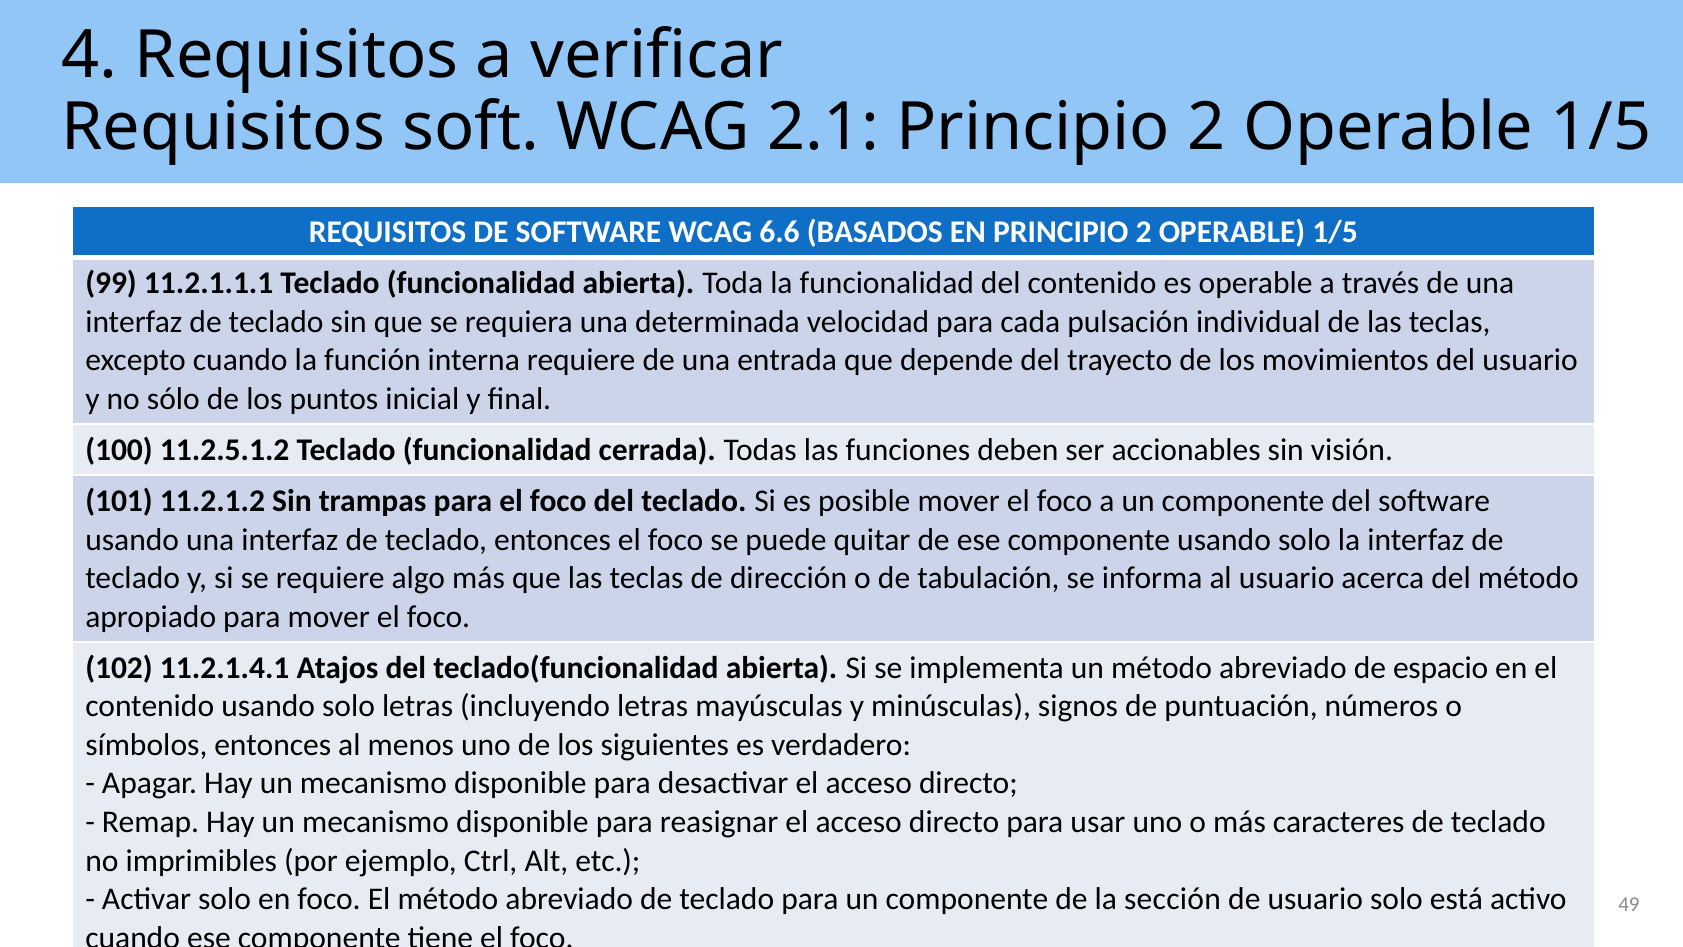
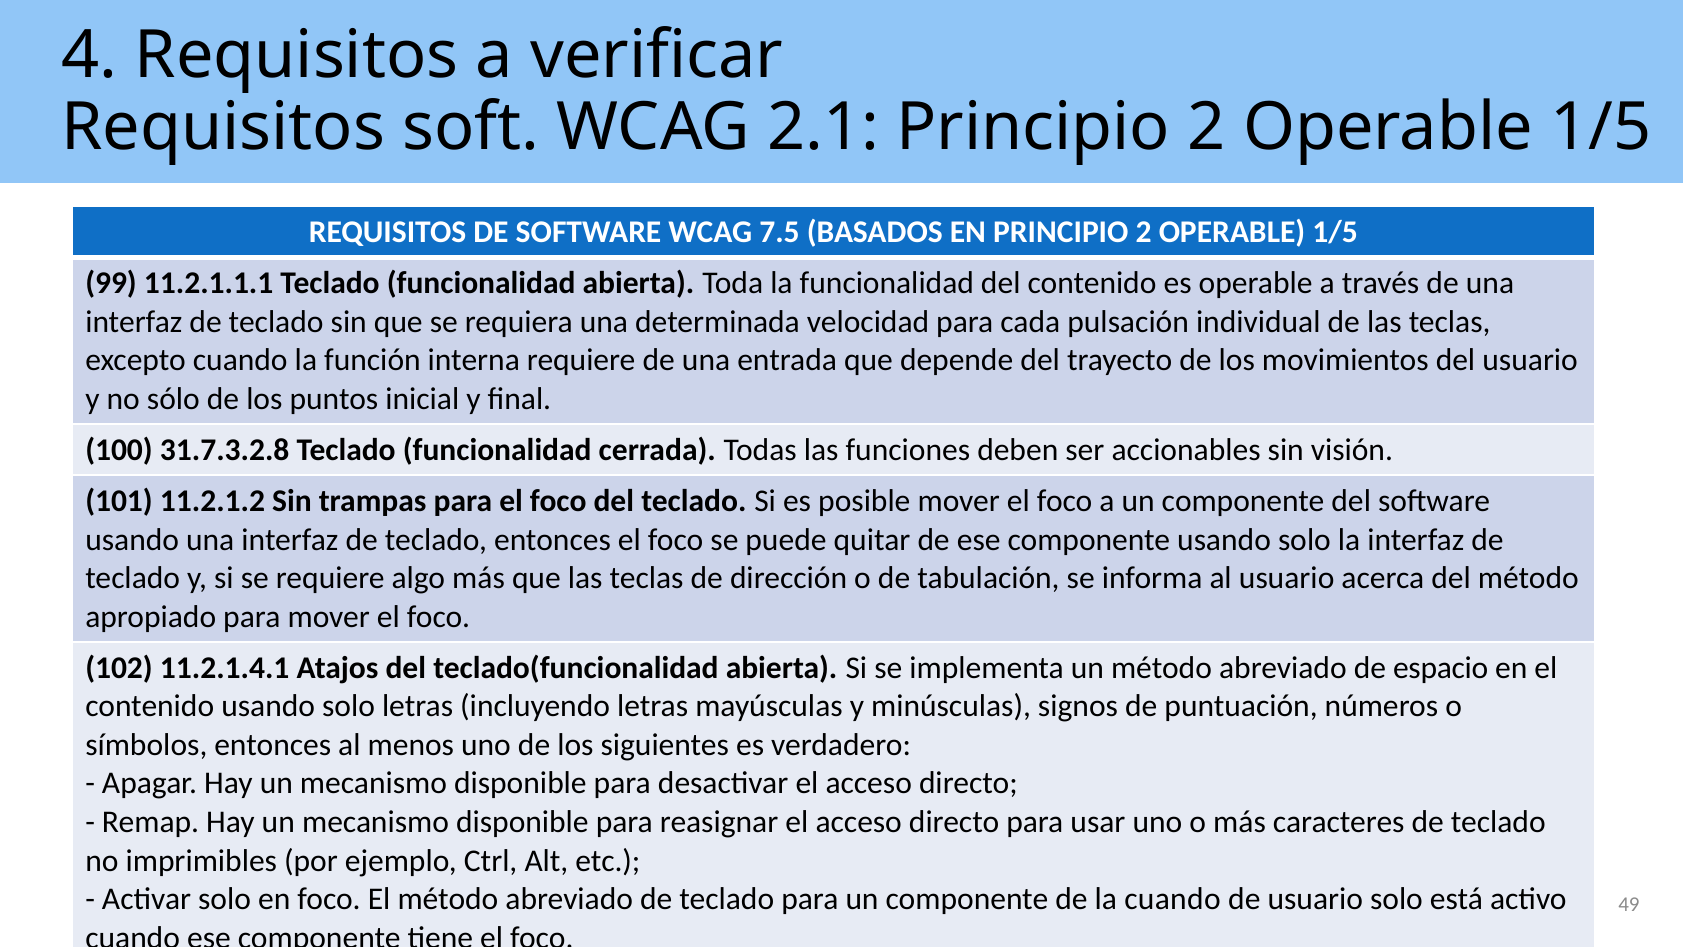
6.6: 6.6 -> 7.5 (779, 232)
11.2.5.1.2: 11.2.5.1.2 -> 31.7.3.2.8 (225, 450)
la sección: sección -> cuando (1172, 899)
